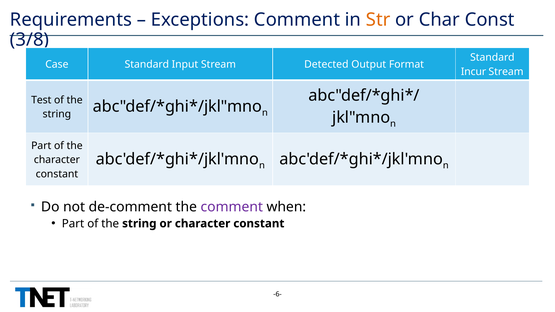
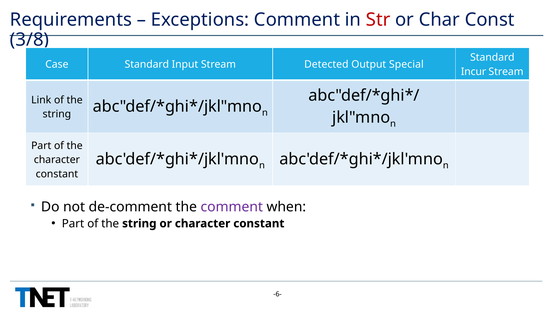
Str colour: orange -> red (378, 20)
Format: Format -> Special (406, 65)
Test: Test -> Link (41, 100)
